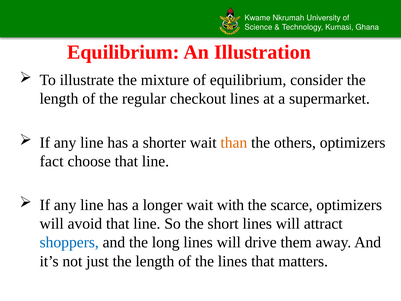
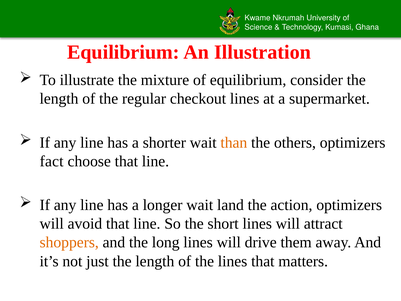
with: with -> land (230, 205)
scarce: scarce -> action (292, 205)
shoppers colour: blue -> orange (69, 242)
